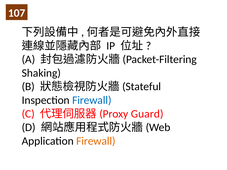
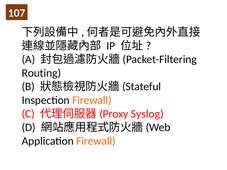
Shaking: Shaking -> Routing (41, 73)
Firewall colour: blue -> orange (92, 100)
Guard: Guard -> Syslog (147, 114)
